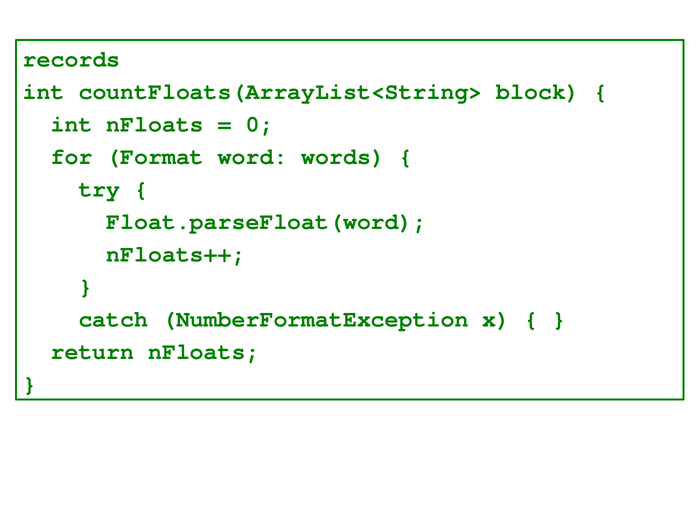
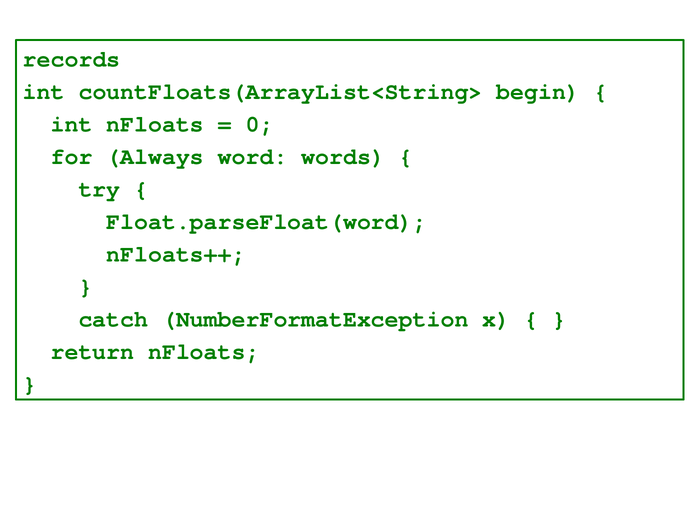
block: block -> begin (538, 92)
Format: Format -> Always (155, 157)
